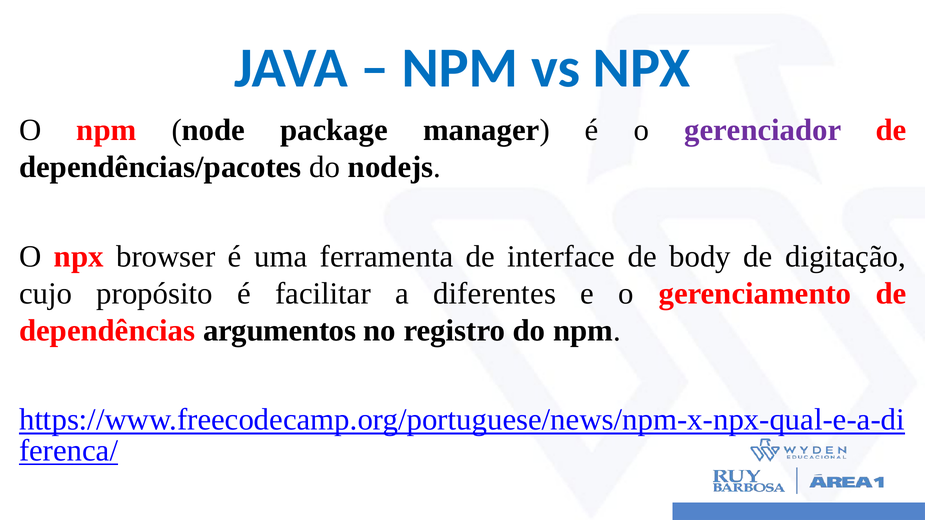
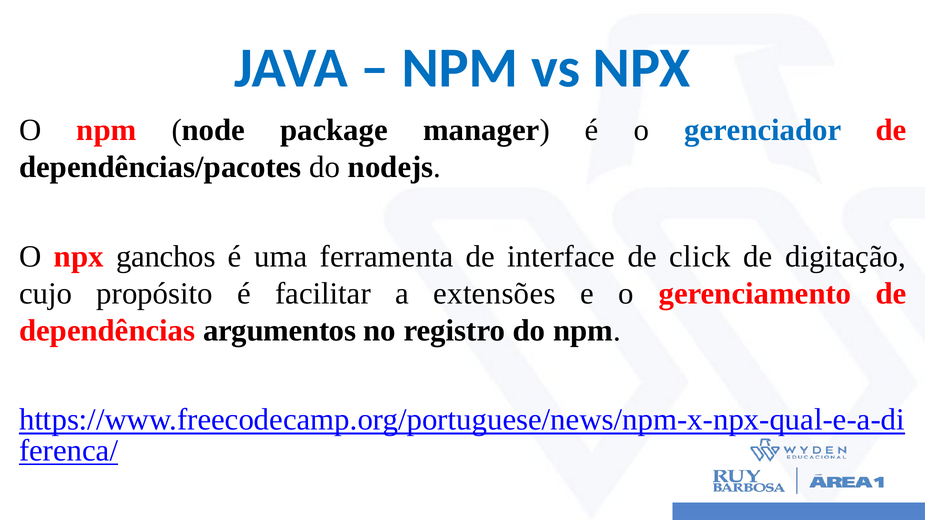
gerenciador colour: purple -> blue (763, 130)
browser: browser -> ganchos (166, 257)
body: body -> click (700, 257)
diferentes: diferentes -> extensões (494, 294)
